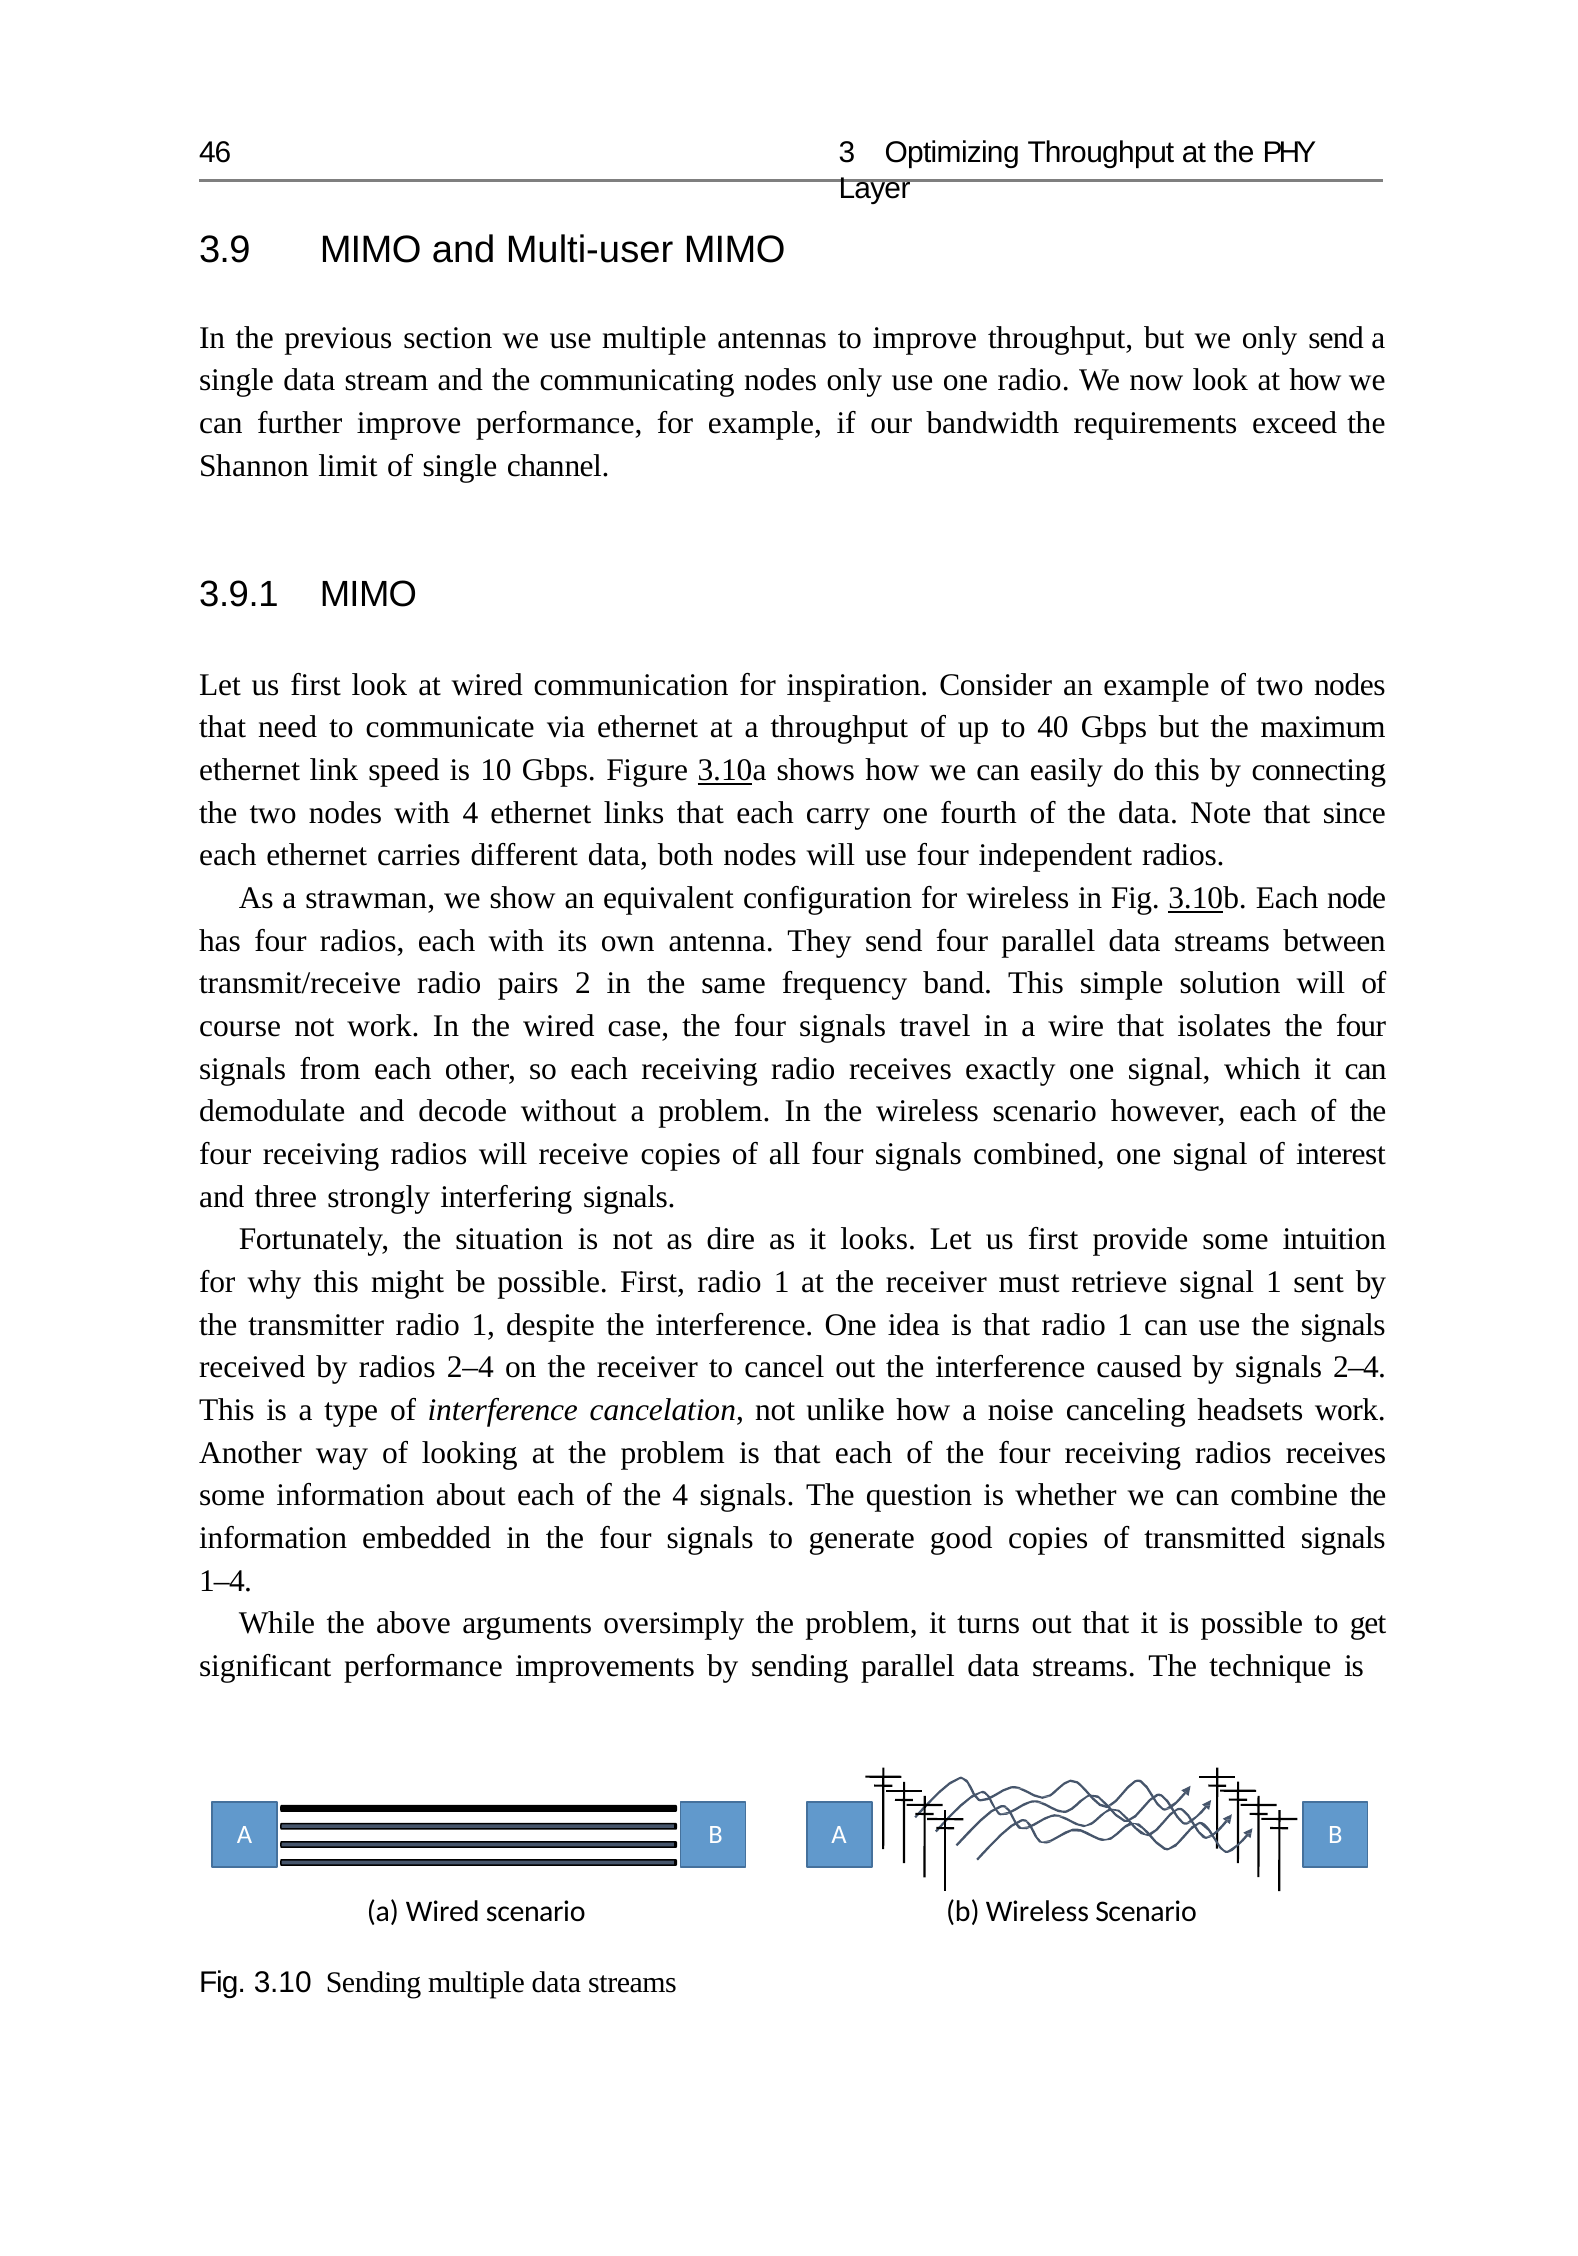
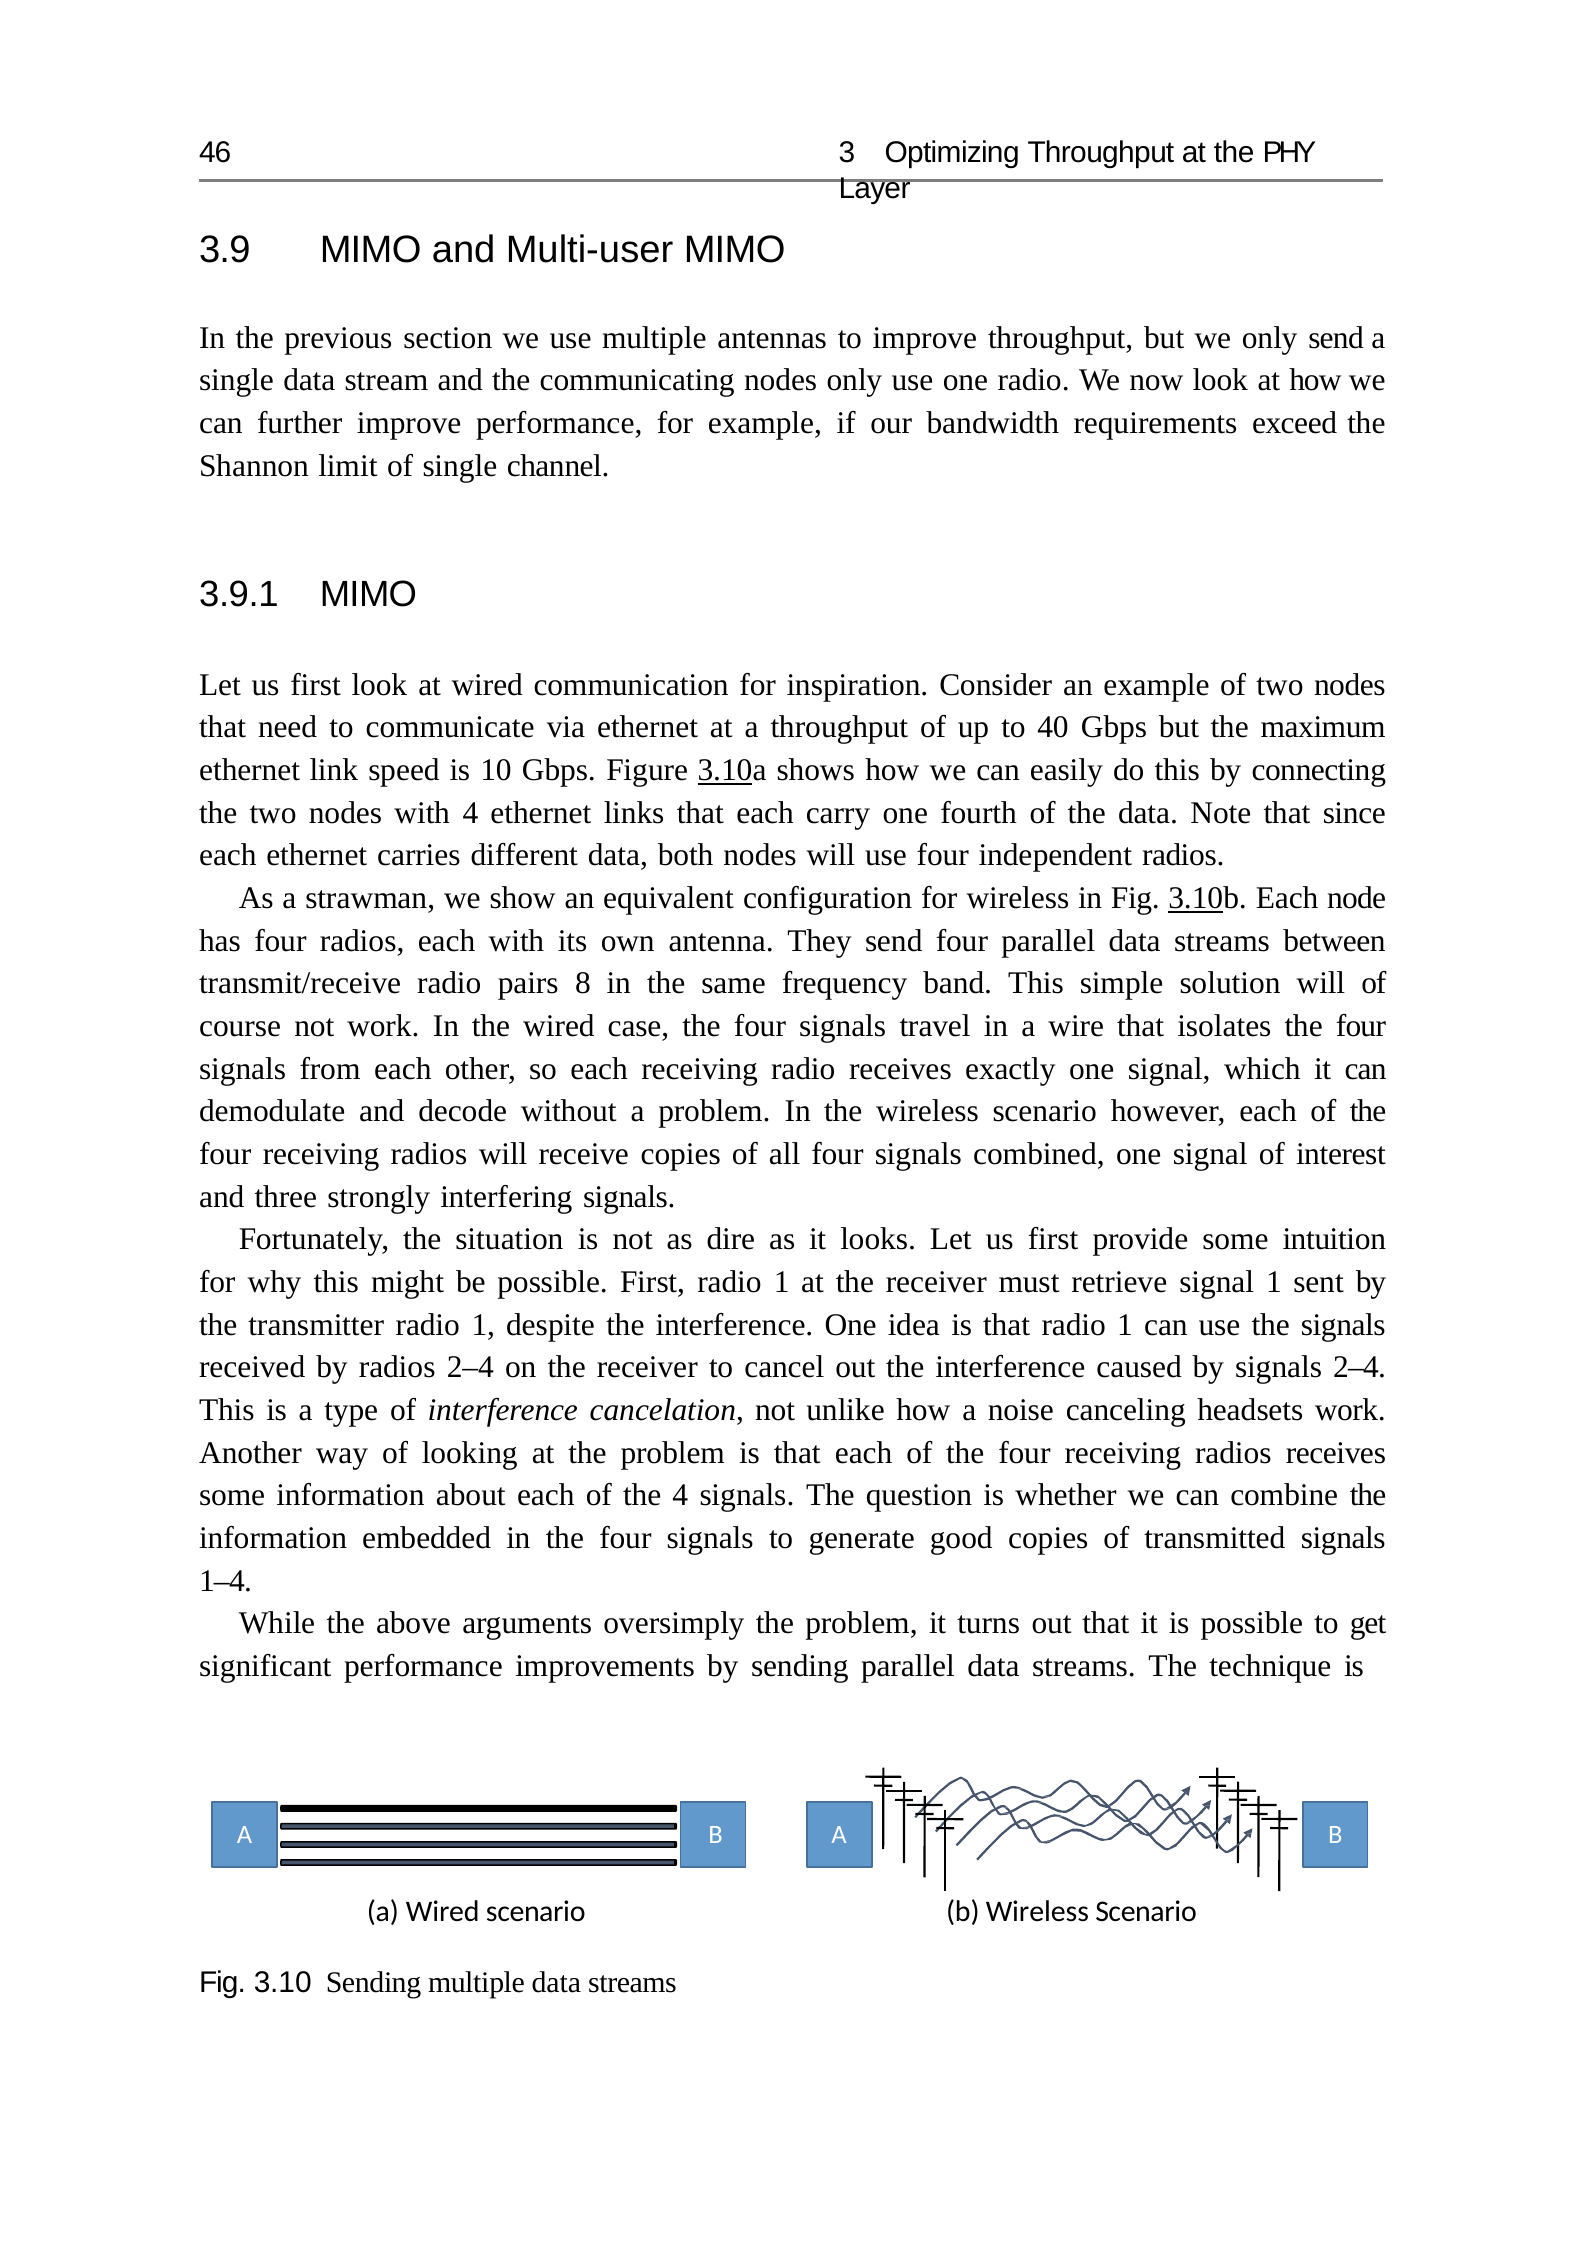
2: 2 -> 8 (583, 983)
